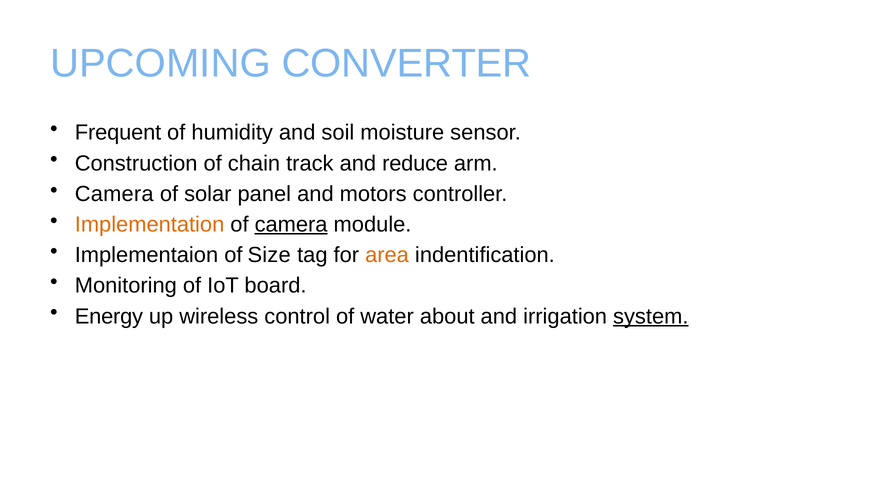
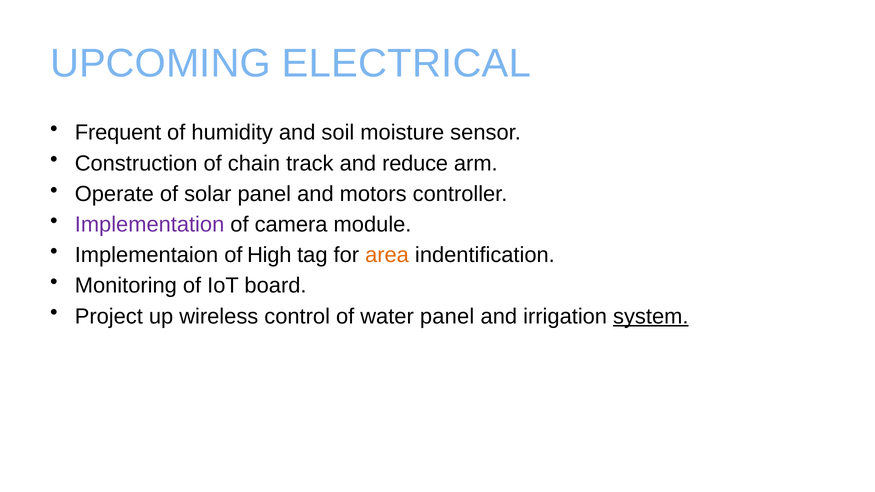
CONVERTER: CONVERTER -> ELECTRICAL (406, 64)
Camera: Camera -> Operate (114, 194)
Implementation colour: orange -> purple (150, 225)
camera underline: present -> none (291, 225)
Size: Size -> High (269, 255)
Energy: Energy -> Project (109, 316)
water about: about -> panel (447, 316)
